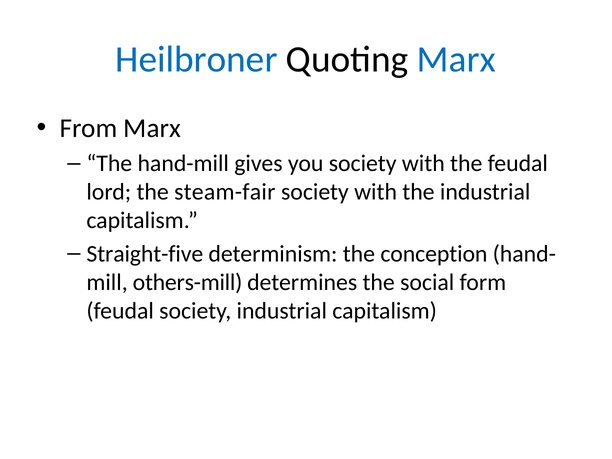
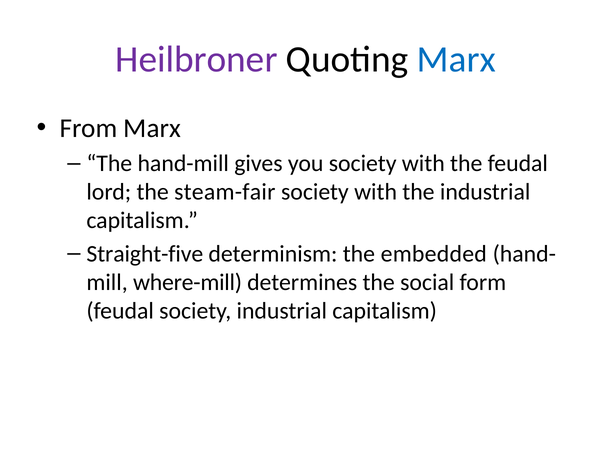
Heilbroner colour: blue -> purple (196, 59)
conception: conception -> embedded (434, 254)
others-mill: others-mill -> where-mill (188, 282)
